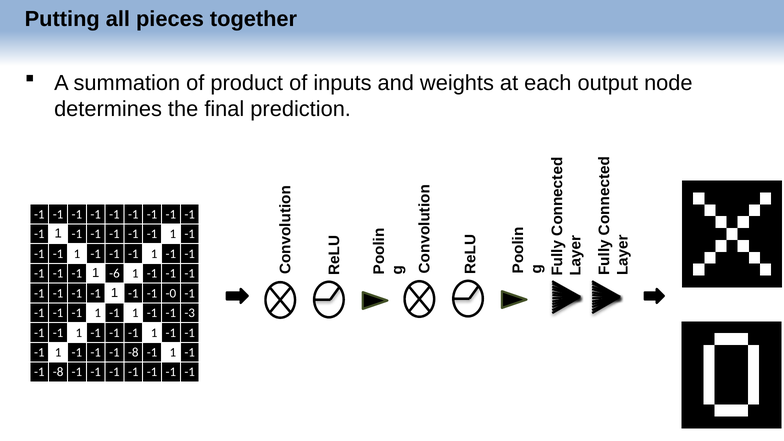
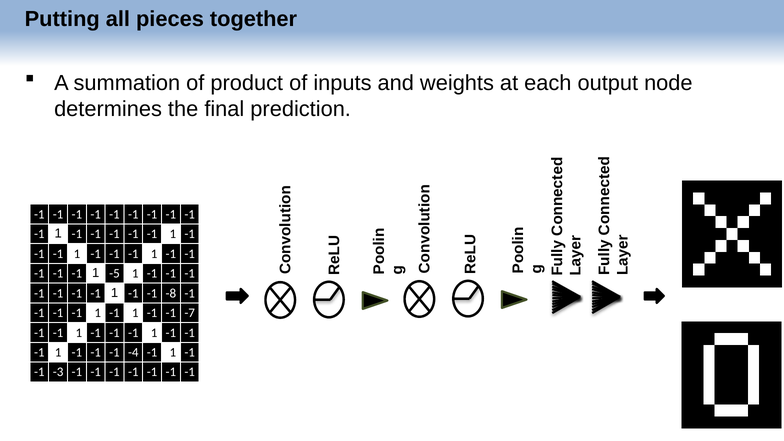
-6: -6 -> -5 (114, 274)
-0: -0 -> -8 (171, 293)
-3: -3 -> -7 (190, 313)
-8: -8 -> -4 (133, 352)
-8: -8 -> -3 (58, 372)
